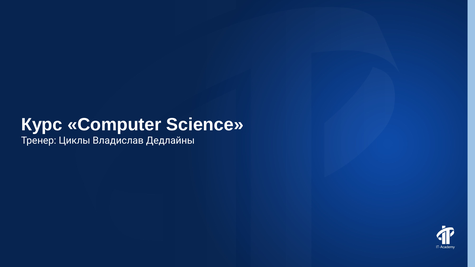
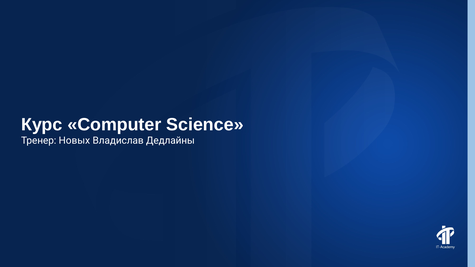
Циклы: Циклы -> Новых (74, 141)
